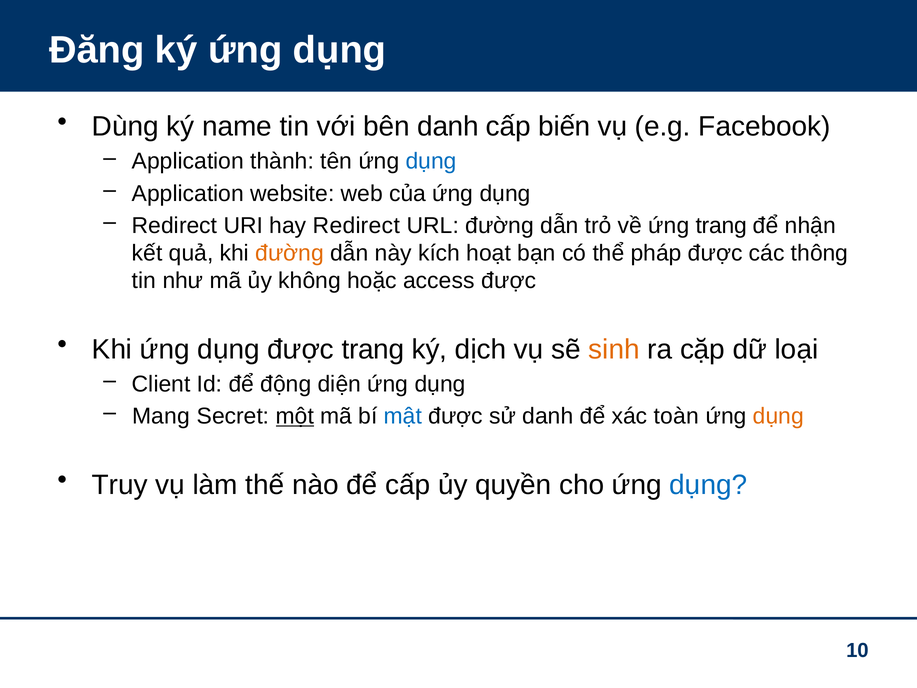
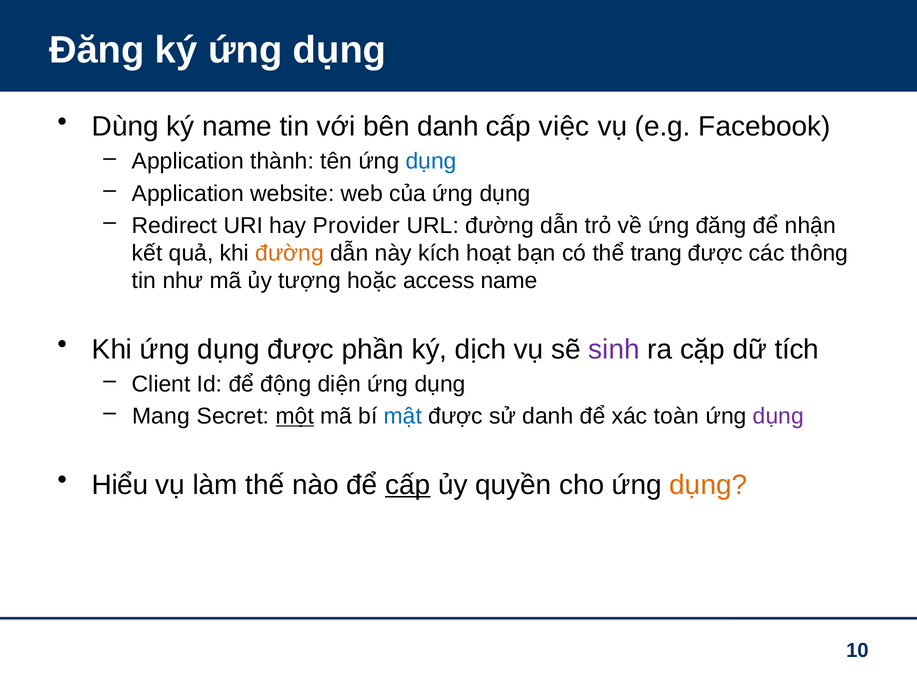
biến: biến -> việc (564, 127)
hay Redirect: Redirect -> Provider (356, 226)
ứng trang: trang -> đăng (721, 226)
pháp: pháp -> trang (656, 253)
không: không -> tượng (310, 281)
access được: được -> name (509, 281)
được trang: trang -> phần (373, 349)
sinh colour: orange -> purple (614, 349)
loại: loại -> tích (797, 349)
dụng colour: orange -> purple (778, 416)
Truy: Truy -> Hiểu (120, 485)
cấp underline: none -> present (408, 485)
dụng colour: blue -> orange (708, 485)
